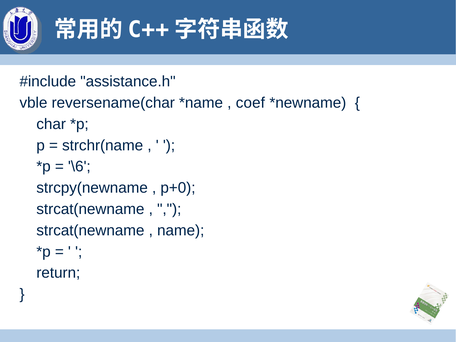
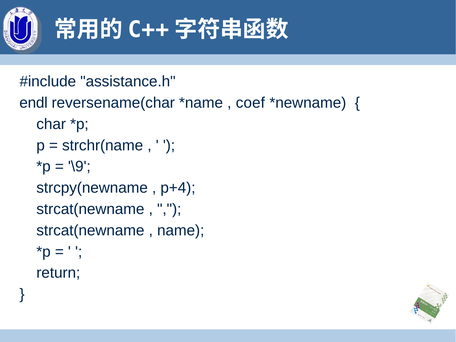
vble: vble -> endl (34, 103)
\6: \6 -> \9 (79, 167)
p+0: p+0 -> p+4 (178, 188)
